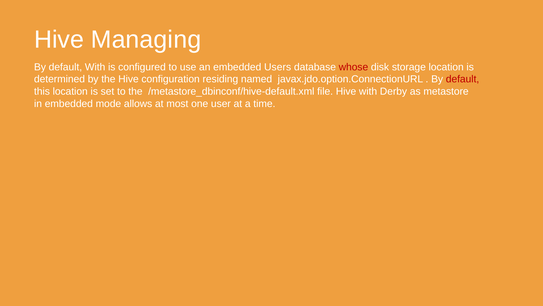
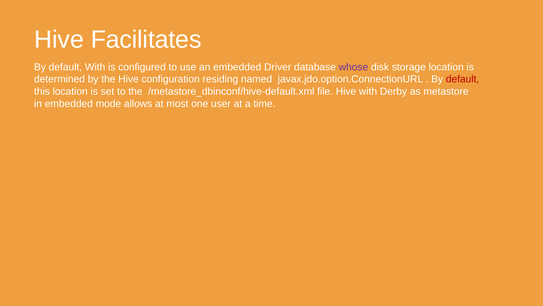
Managing: Managing -> Facilitates (146, 39)
Users: Users -> Driver (278, 67)
whose colour: red -> purple (353, 67)
